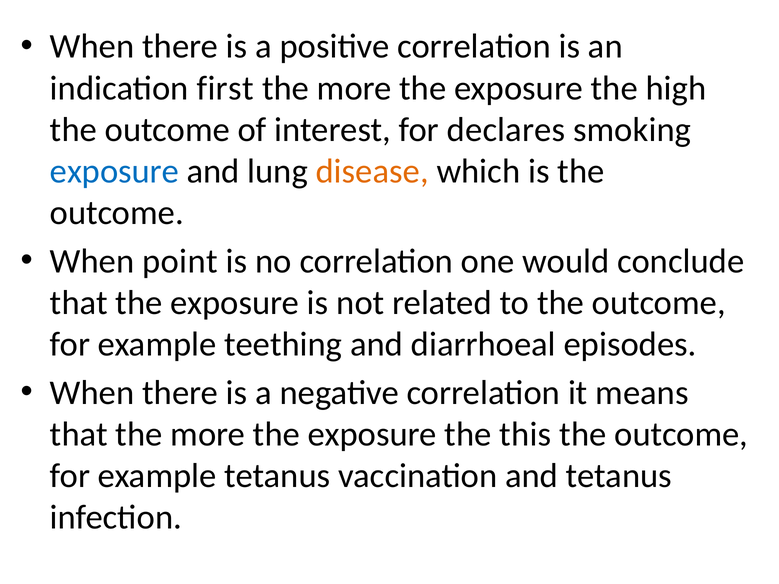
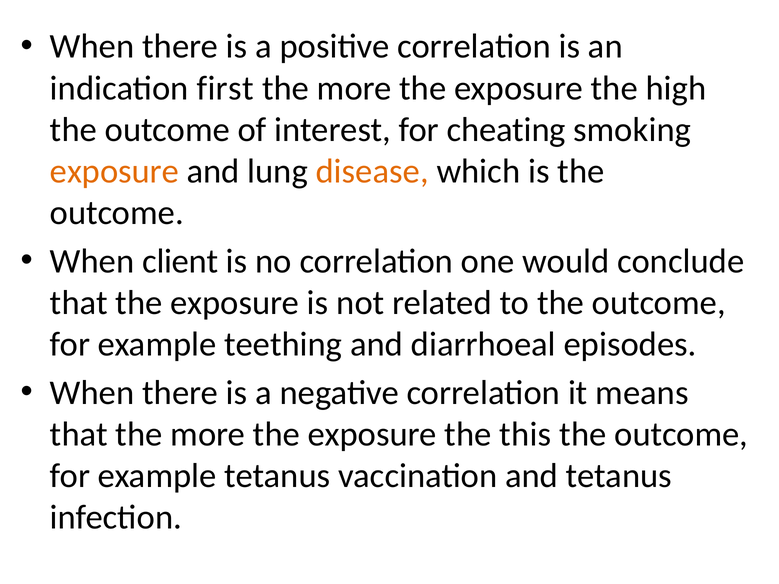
declares: declares -> cheating (506, 130)
exposure colour: blue -> orange (114, 171)
point: point -> client (180, 261)
